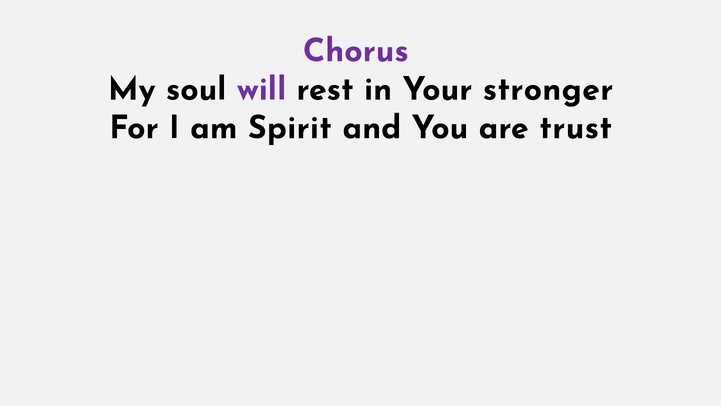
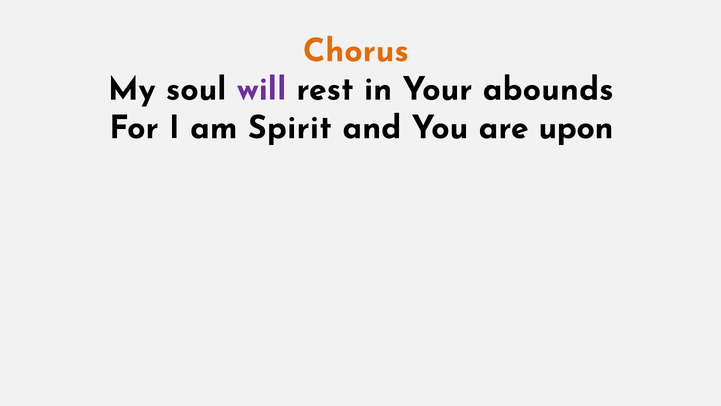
Chorus colour: purple -> orange (356, 51)
stronger: stronger -> abounds (548, 89)
trust: trust -> upon (576, 127)
